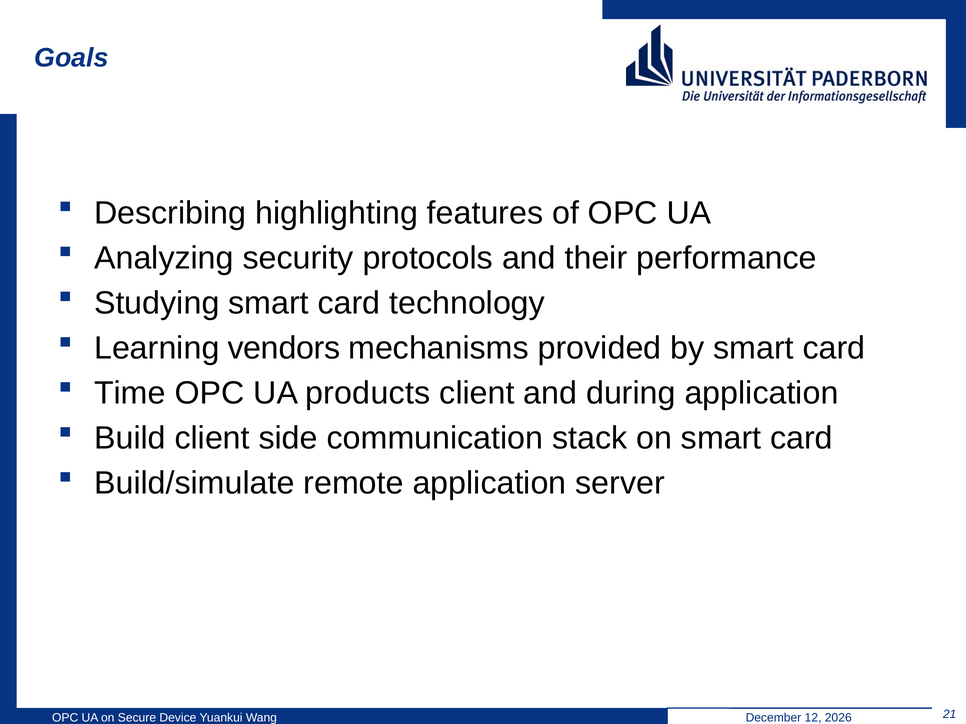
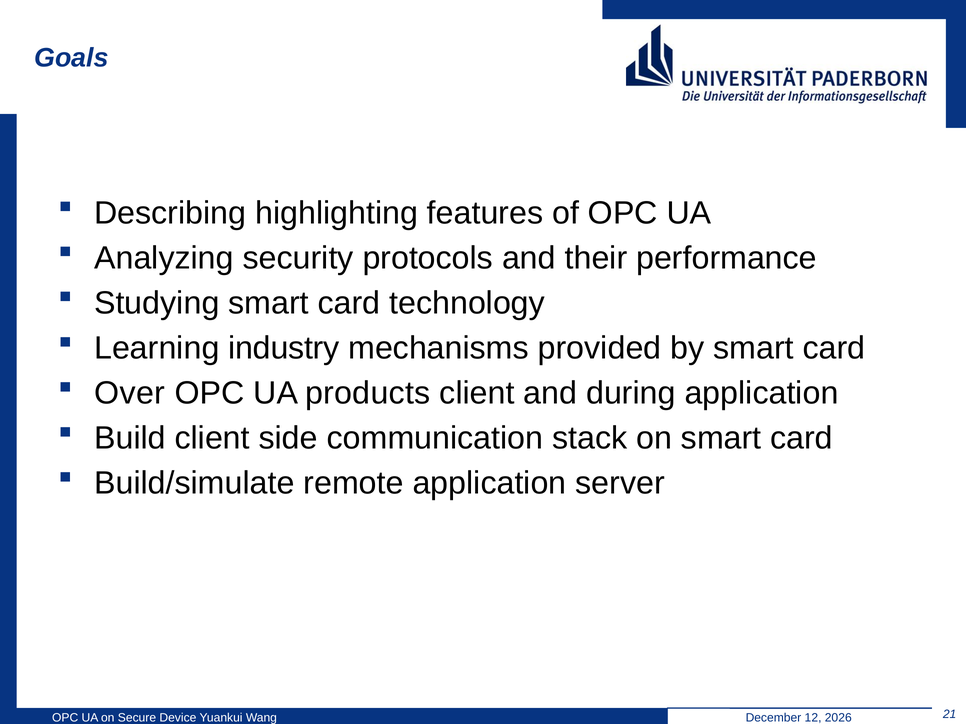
vendors: vendors -> industry (284, 348)
Time: Time -> Over (130, 393)
